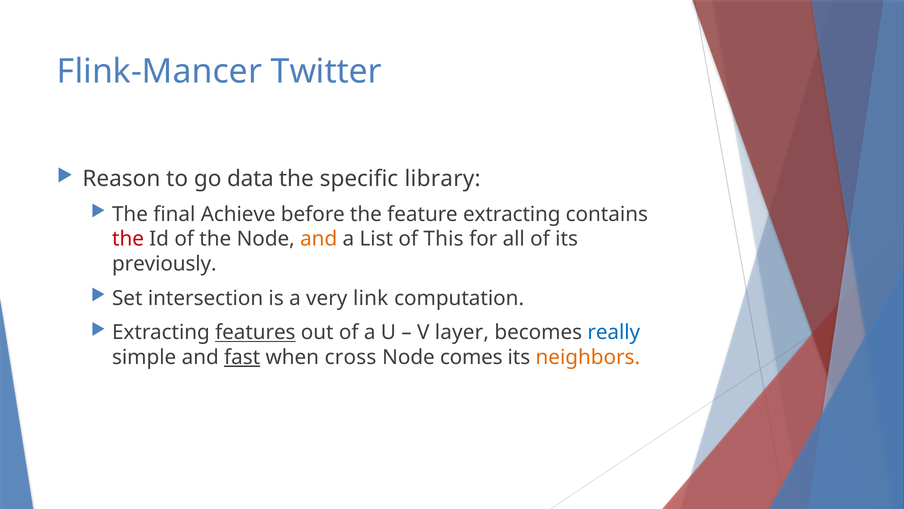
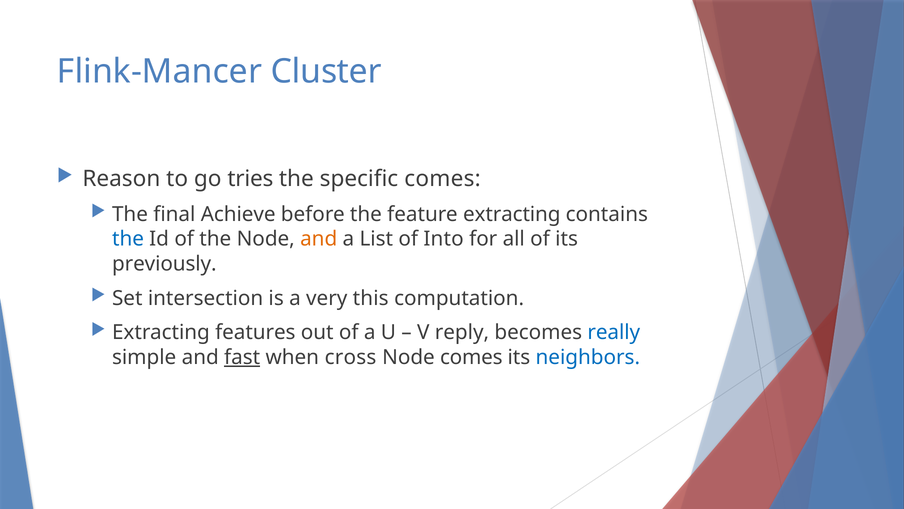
Twitter: Twitter -> Cluster (326, 71)
data: data -> tries (250, 179)
specific library: library -> comes (443, 179)
the colour: red -> blue (128, 239)
This: This -> Into (444, 239)
link: link -> this (371, 298)
features underline: present -> none (255, 332)
layer: layer -> reply (462, 332)
neighbors colour: orange -> blue (588, 357)
